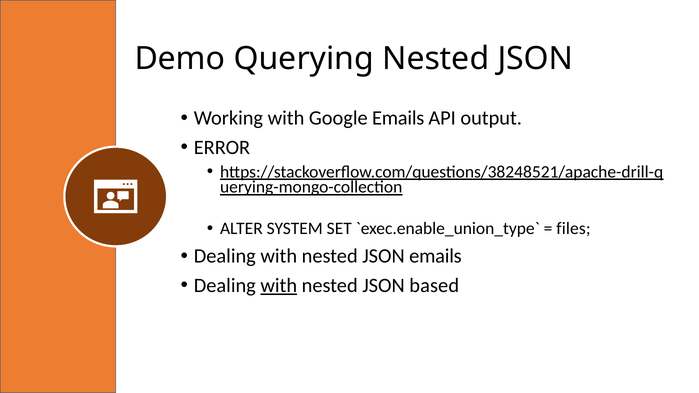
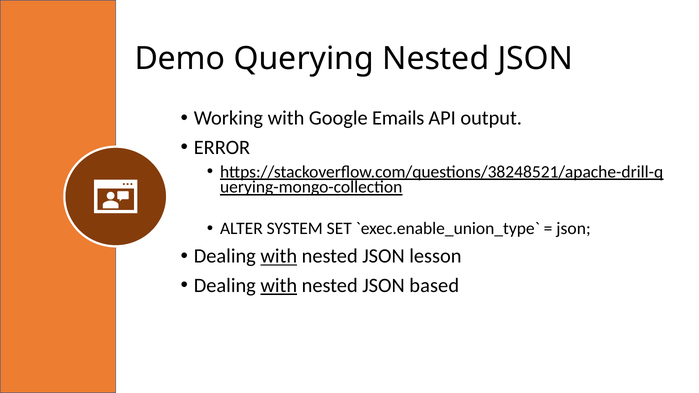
files: files -> json (574, 229)
with underline: none -> present (279, 256)
JSON emails: emails -> lesson (435, 256)
